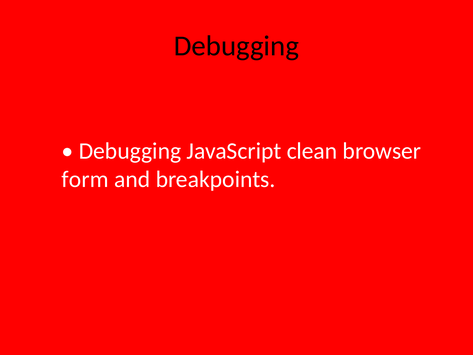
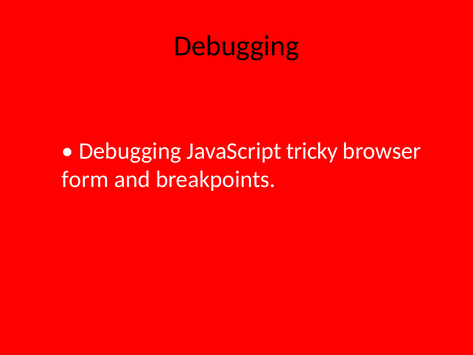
clean: clean -> tricky (312, 151)
